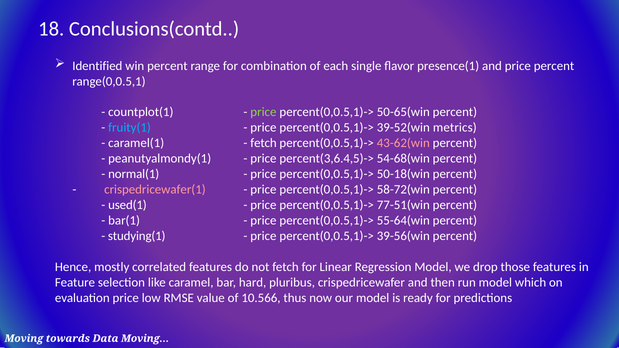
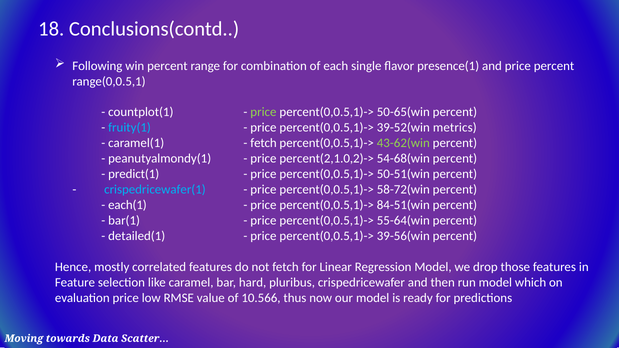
Identified: Identified -> Following (97, 66)
43-62(win colour: pink -> light green (403, 143)
percent(3,6.4,5)->: percent(3,6.4,5)-> -> percent(2,1.0,2)-> (327, 159)
normal(1: normal(1 -> predict(1 (134, 174)
50-18(win: 50-18(win -> 50-51(win (403, 174)
crispedricewafer(1 colour: pink -> light blue (155, 190)
used(1: used(1 -> each(1 (127, 205)
77-51(win: 77-51(win -> 84-51(win (403, 205)
studying(1: studying(1 -> detailed(1 (137, 236)
Moving…: Moving… -> Scatter… (145, 339)
